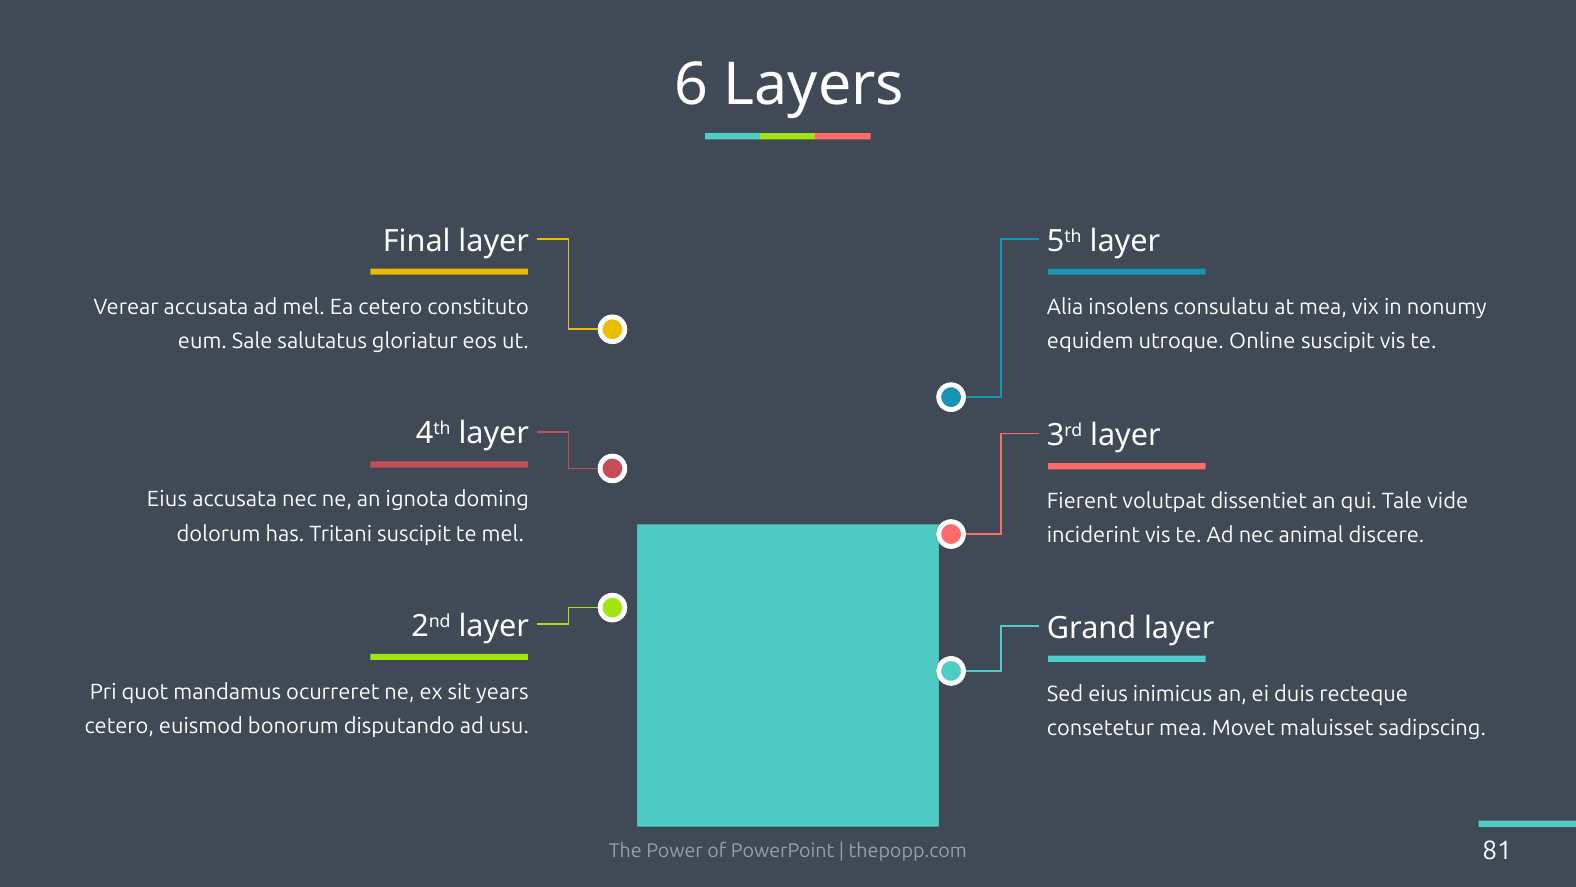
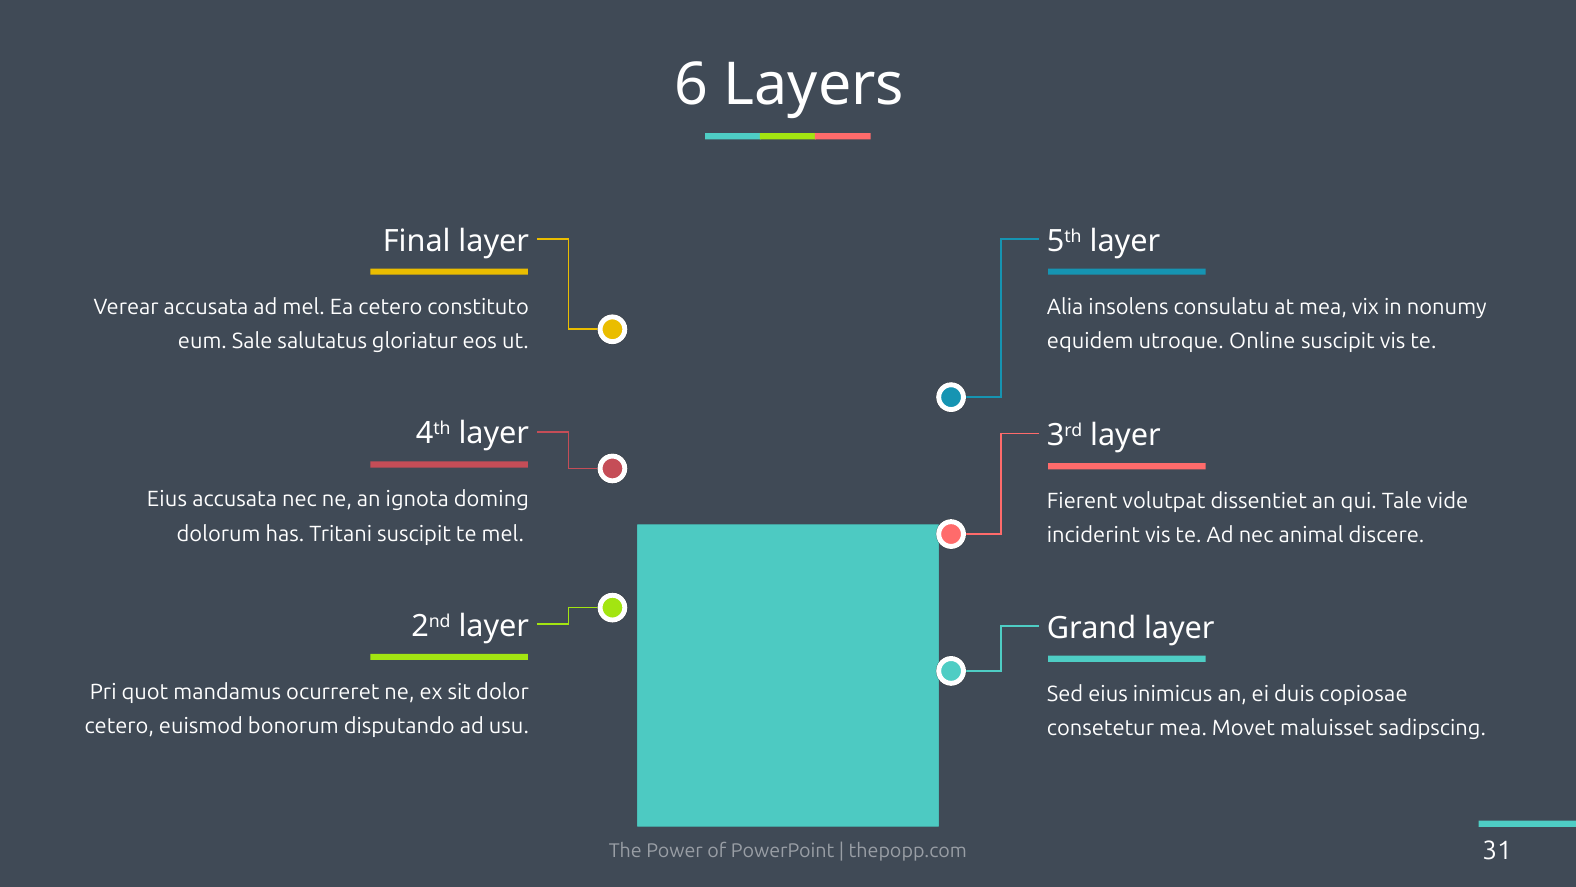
years: years -> dolor (503, 692)
recteque: recteque -> copiosae (1363, 693)
81: 81 -> 31 (1497, 850)
